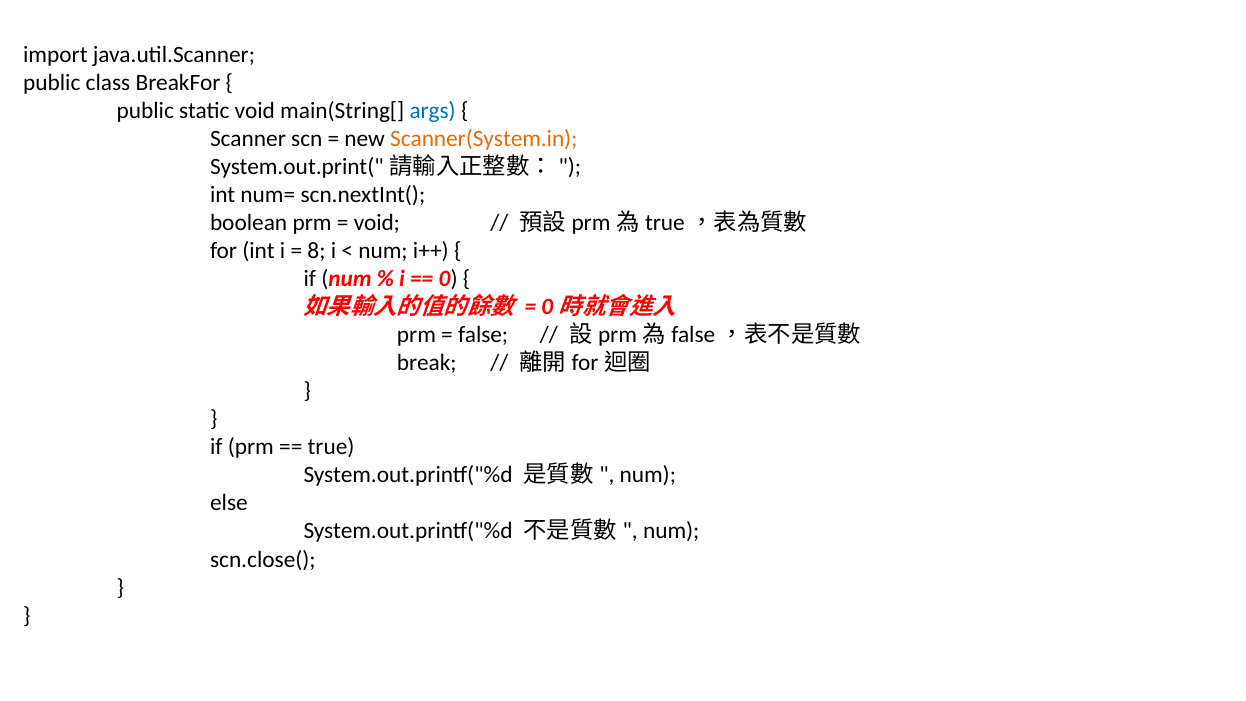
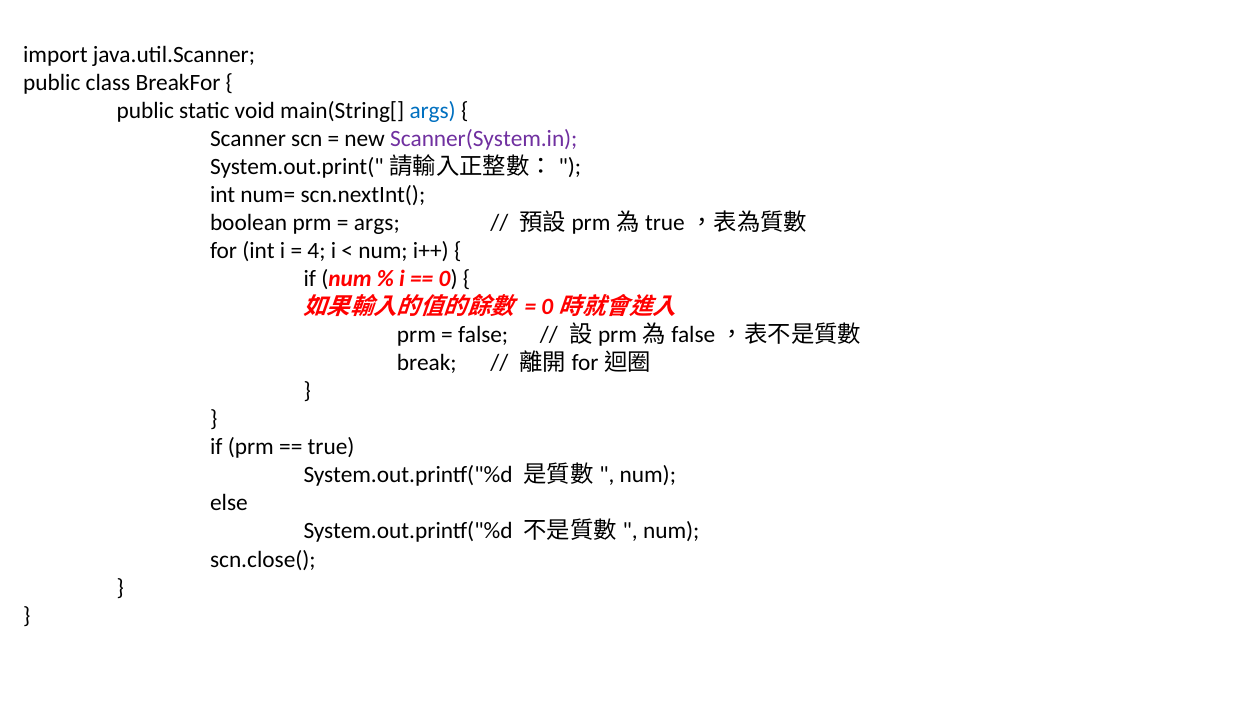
Scanner(System.in colour: orange -> purple (484, 139)
void: void -> args (377, 223)
8: 8 -> 4 (316, 251)
